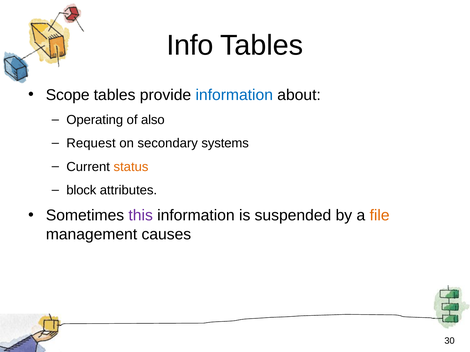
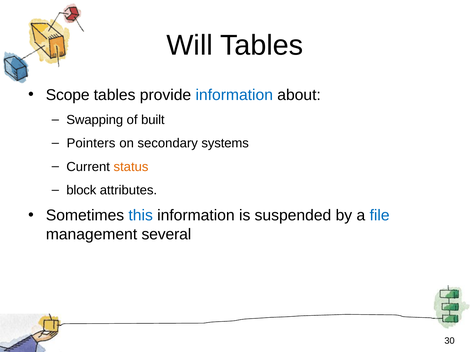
Info: Info -> Will (190, 45)
Operating: Operating -> Swapping (95, 120)
also: also -> built (153, 120)
Request: Request -> Pointers (91, 143)
this colour: purple -> blue (141, 216)
file colour: orange -> blue (380, 216)
causes: causes -> several (166, 235)
